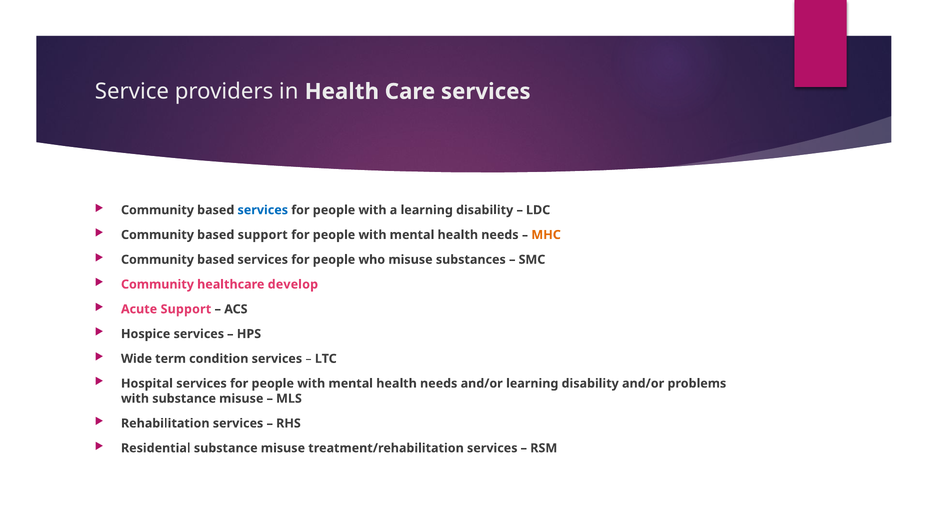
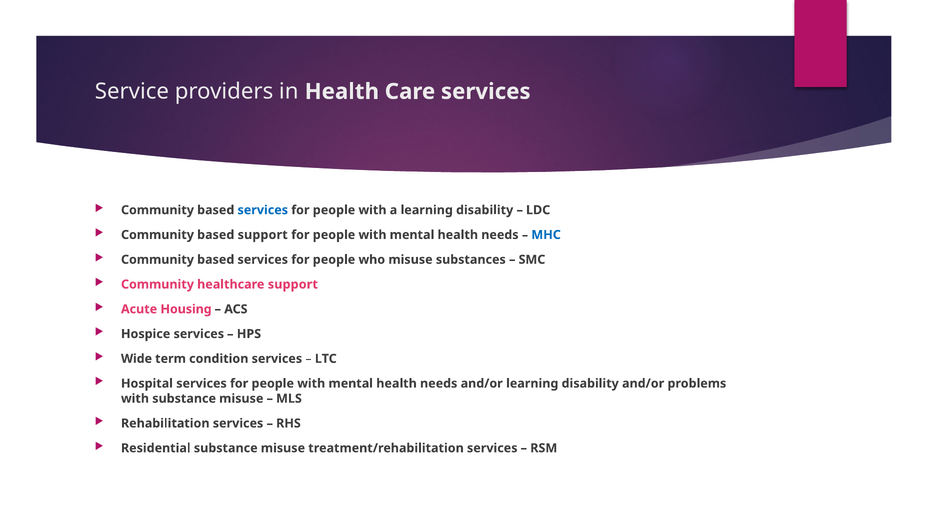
MHC colour: orange -> blue (546, 235)
healthcare develop: develop -> support (293, 284)
Acute Support: Support -> Housing (186, 309)
